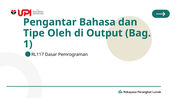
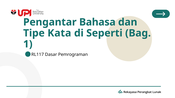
Oleh: Oleh -> Kata (59, 33)
Output: Output -> Seperti (104, 33)
